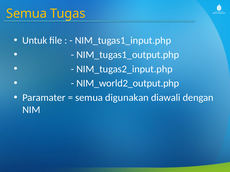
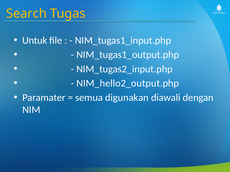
Semua: Semua -> Search (26, 14)
NIM_world2_output.php: NIM_world2_output.php -> NIM_hello2_output.php (128, 84)
